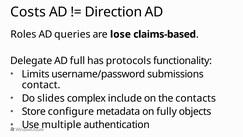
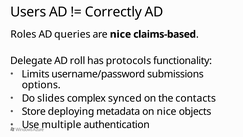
Costs: Costs -> Users (28, 12)
Direction: Direction -> Correctly (113, 12)
are lose: lose -> nice (120, 34)
full: full -> roll (78, 61)
contact: contact -> options (41, 85)
include: include -> synced (125, 98)
configure: configure -> deploying (71, 111)
on fully: fully -> nice (167, 111)
